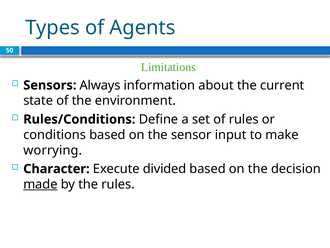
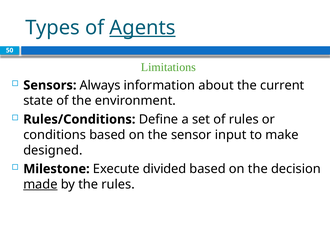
Agents underline: none -> present (143, 28)
worrying: worrying -> designed (53, 150)
Character: Character -> Milestone (56, 169)
